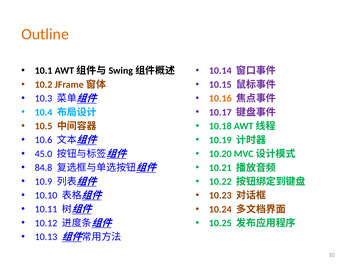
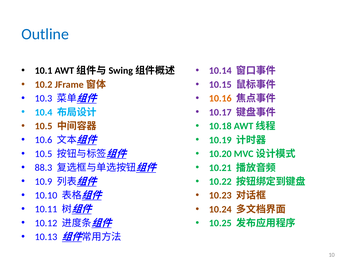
Outline colour: orange -> blue (45, 34)
45.0: 45.0 -> 10.5 (43, 154)
84.8: 84.8 -> 88.3 (43, 168)
